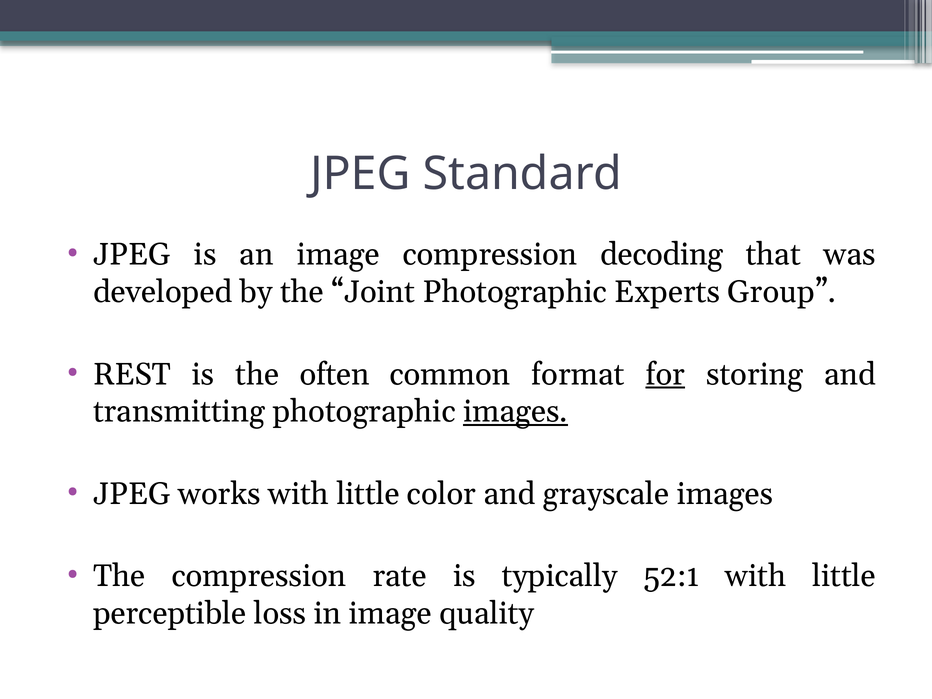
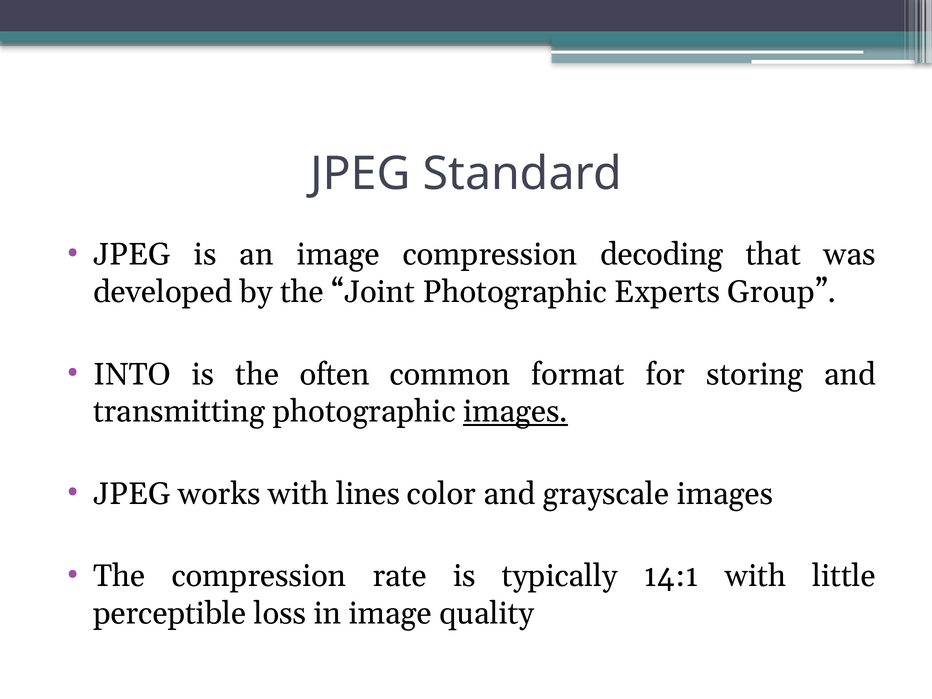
REST: REST -> INTO (132, 374)
for underline: present -> none (665, 374)
works with little: little -> lines (368, 494)
52:1: 52:1 -> 14:1 (671, 576)
